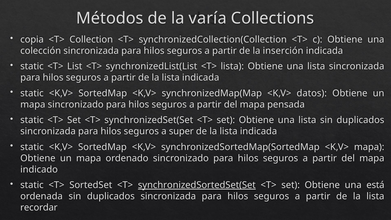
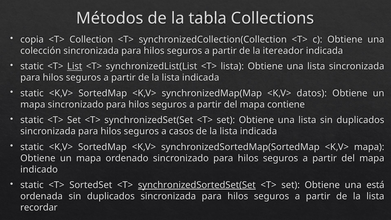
varía: varía -> tabla (208, 18)
inserción: inserción -> itereador (283, 51)
List underline: none -> present (75, 66)
pensada: pensada -> contiene (286, 104)
super: super -> casos (181, 131)
